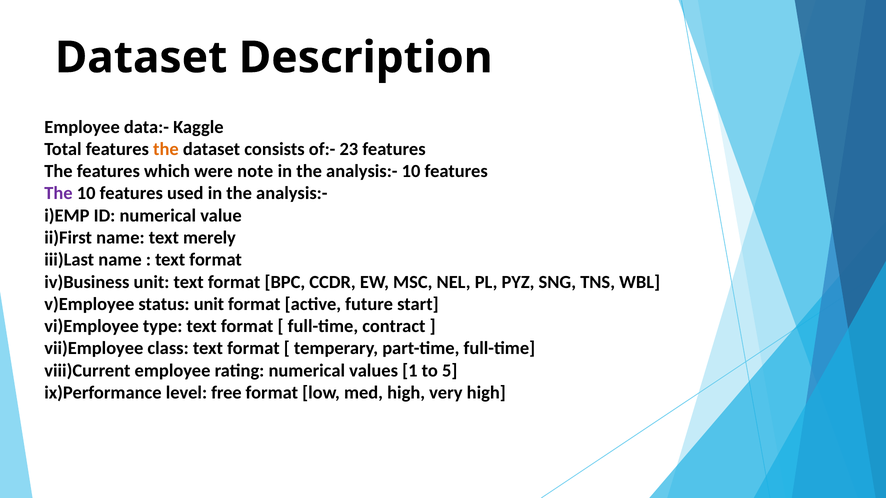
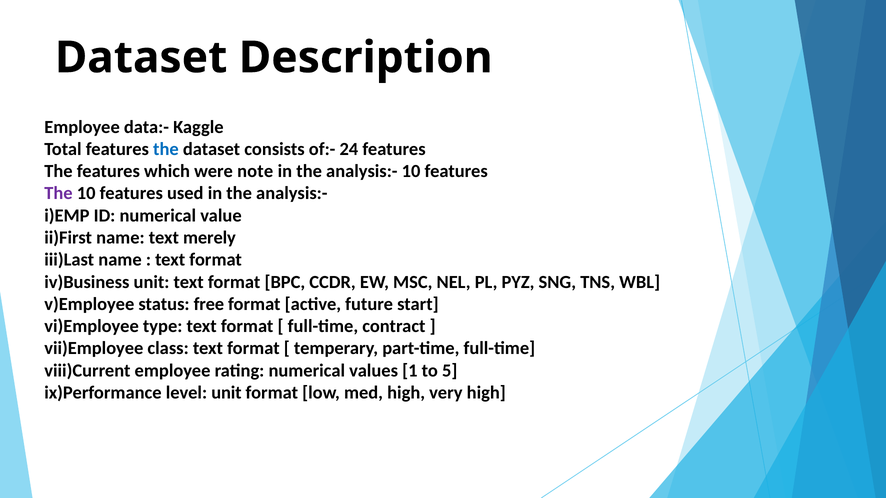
the colour: orange -> blue (166, 149)
23: 23 -> 24 (349, 149)
status unit: unit -> free (209, 304)
level free: free -> unit (226, 393)
